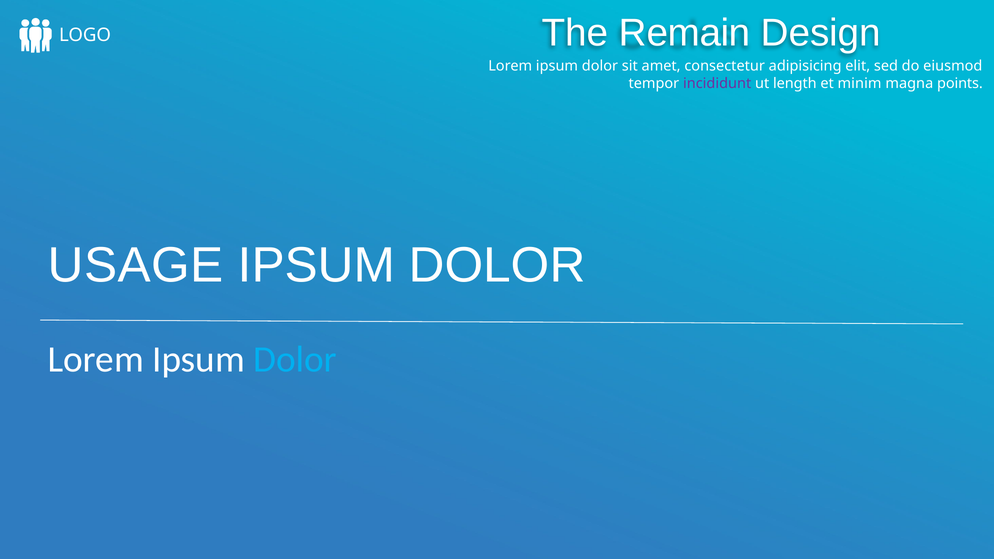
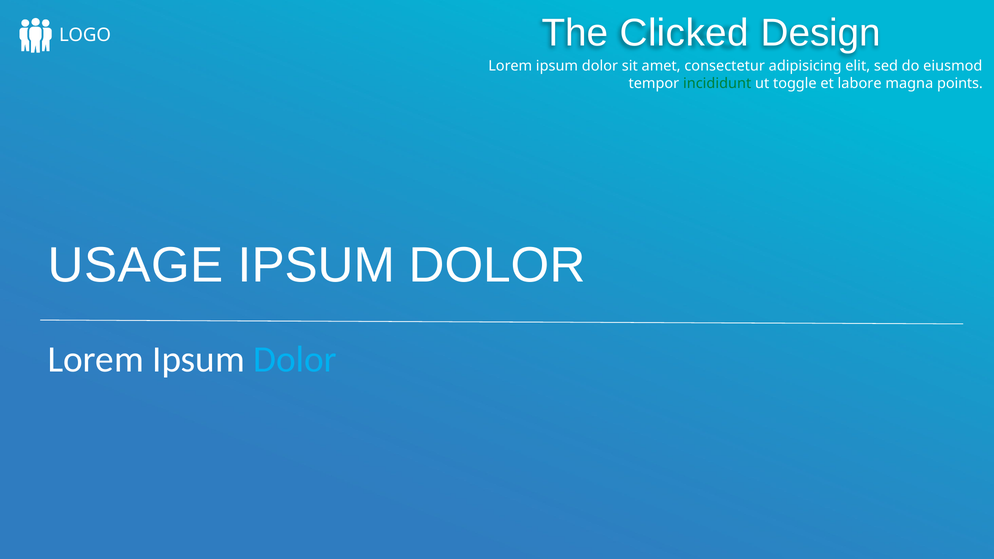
Remain: Remain -> Clicked (684, 33)
incididunt colour: purple -> green (717, 83)
length: length -> toggle (795, 83)
minim: minim -> labore (860, 83)
